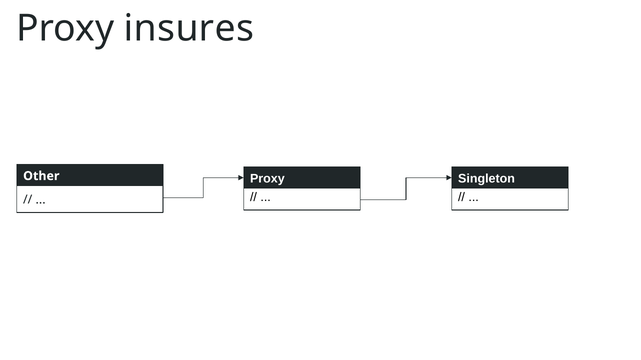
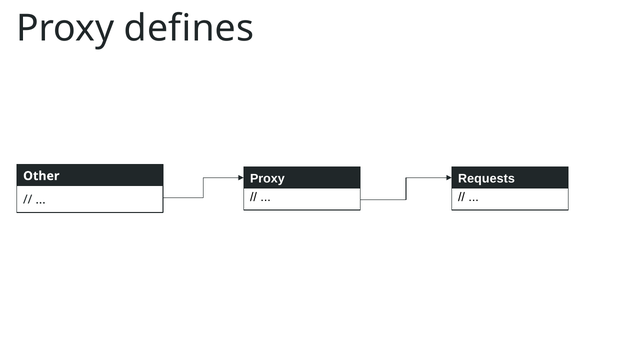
insures: insures -> defines (189, 28)
Singleton: Singleton -> Requests (486, 179)
